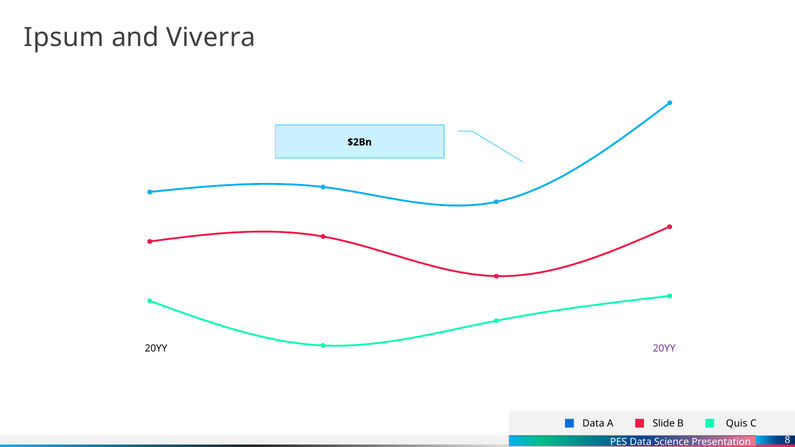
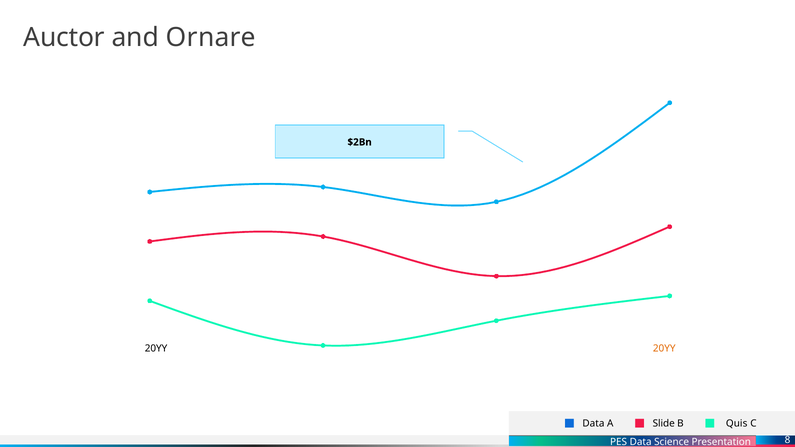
Ipsum: Ipsum -> Auctor (64, 38)
Viverra: Viverra -> Ornare (211, 38)
20YY colour: purple -> orange (664, 348)
